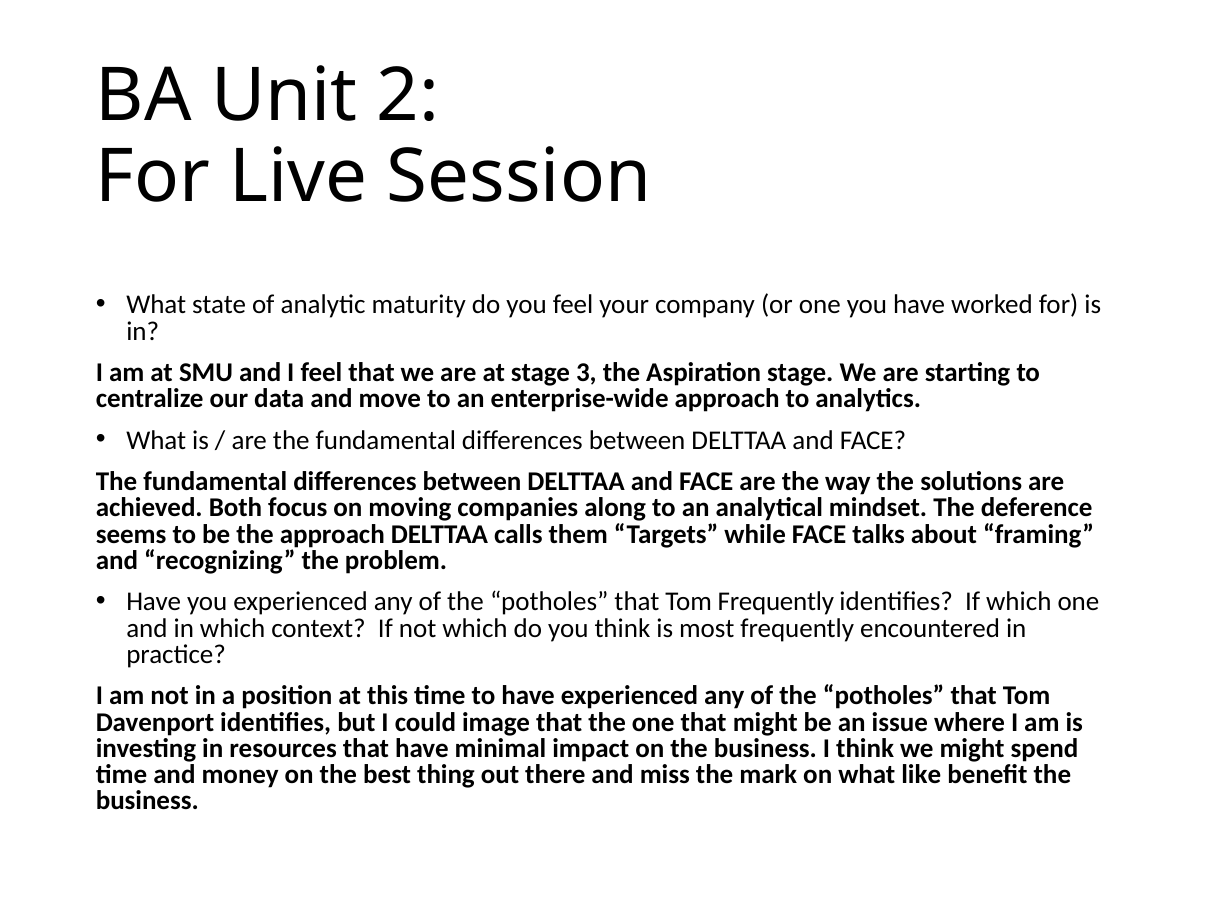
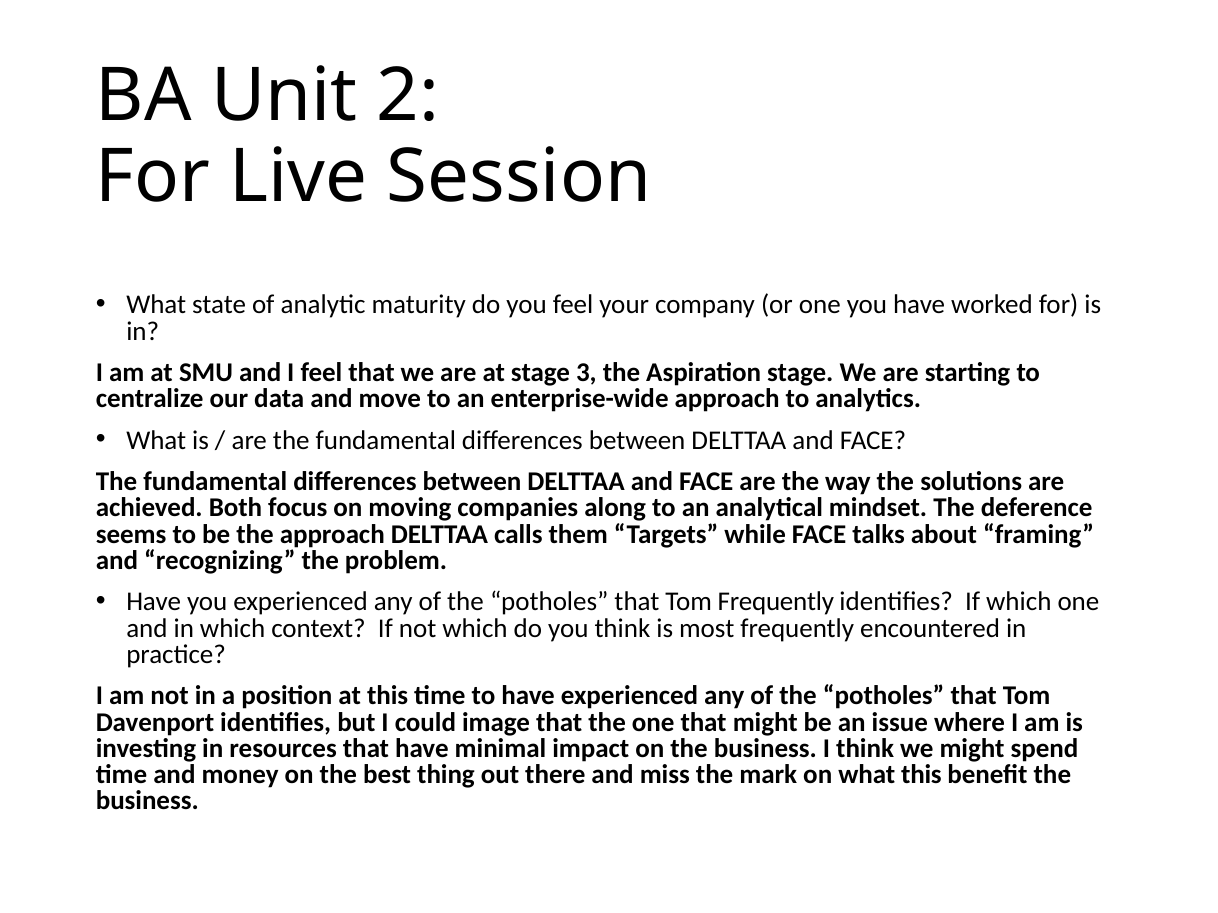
what like: like -> this (921, 775)
